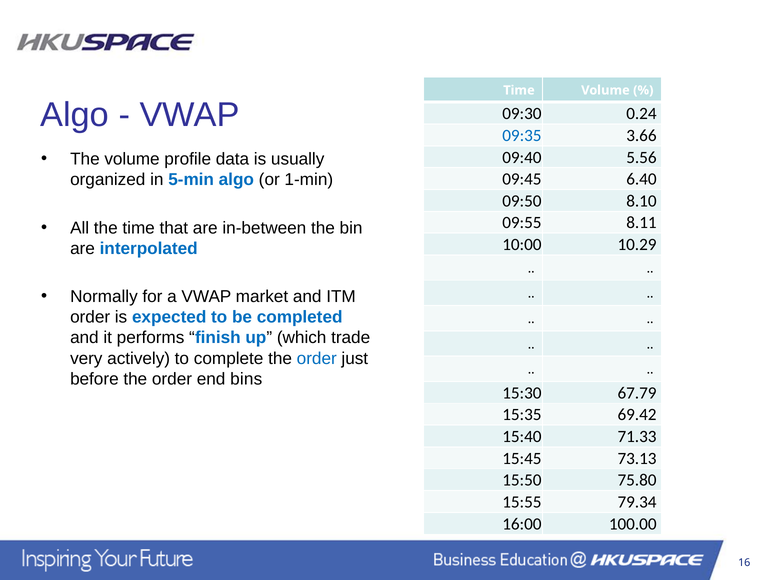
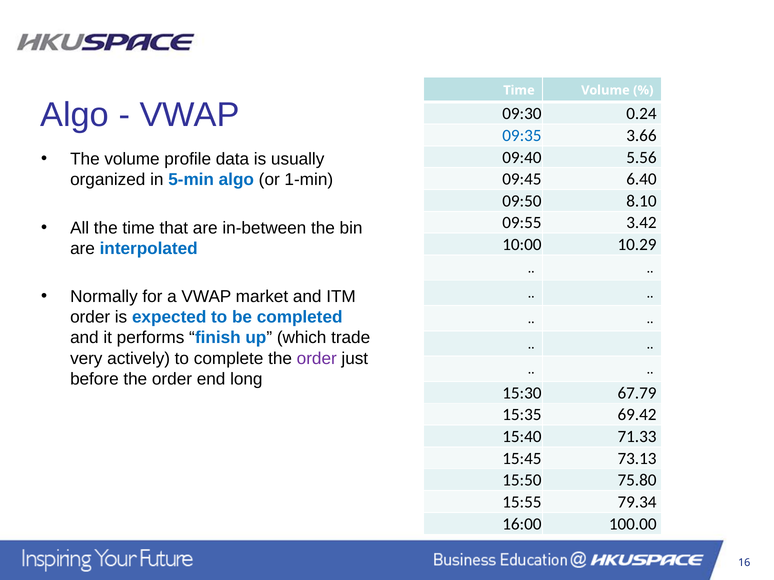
8.11: 8.11 -> 3.42 (641, 223)
order colour: blue -> purple (317, 359)
bins: bins -> long (246, 379)
